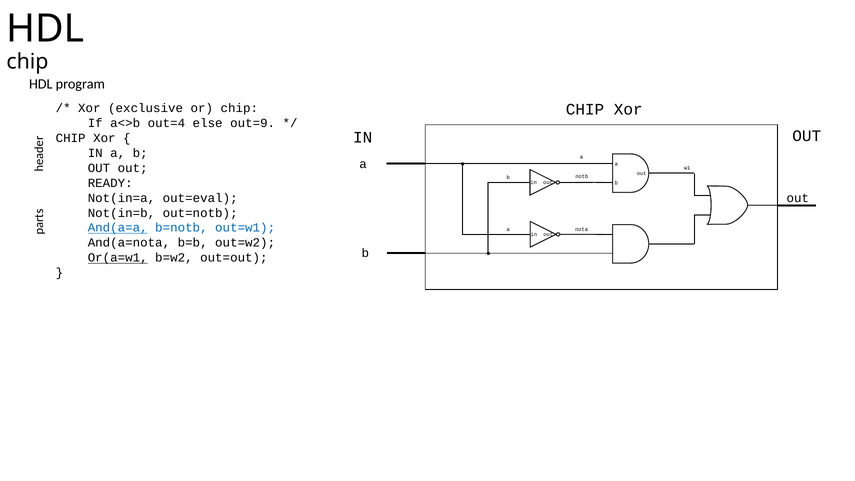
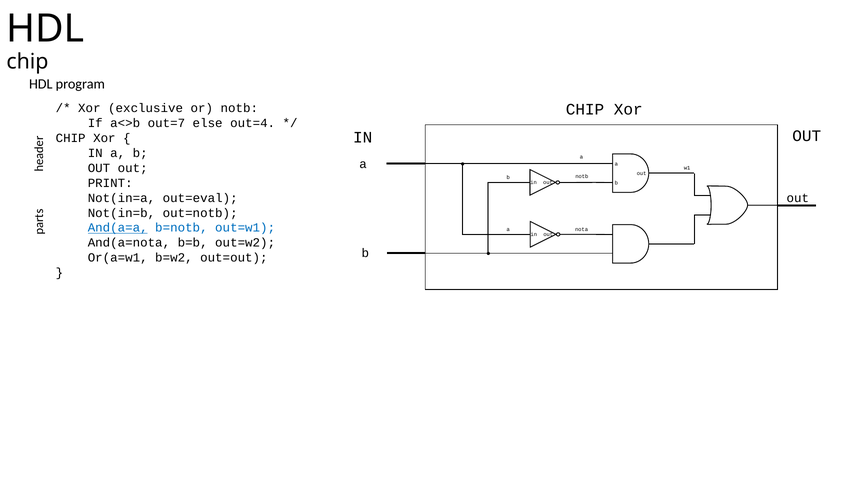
or chip: chip -> notb (239, 108)
out=4: out=4 -> out=7 (166, 123)
out=9: out=9 -> out=4 (253, 123)
READY: READY -> PRINT (110, 183)
Or(a=w1 underline: present -> none (118, 258)
